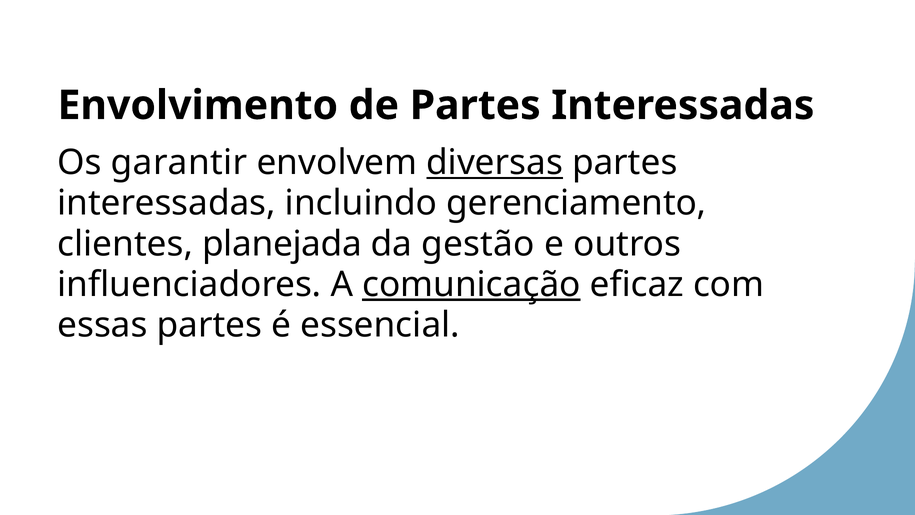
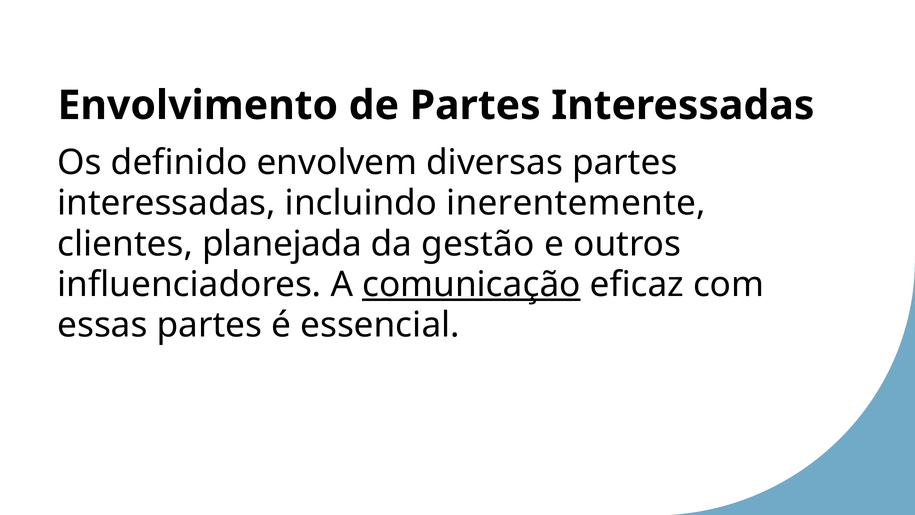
garantir: garantir -> definido (179, 163)
diversas underline: present -> none (495, 163)
gerenciamento: gerenciamento -> inerentemente (576, 203)
